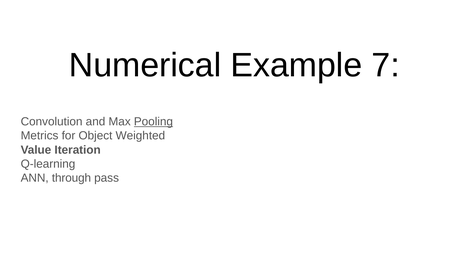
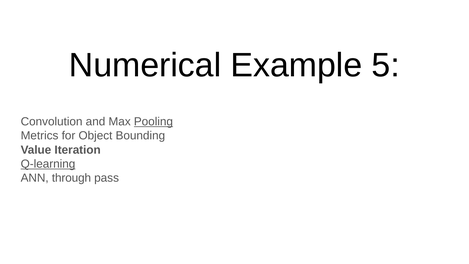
7: 7 -> 5 (386, 65)
Weighted: Weighted -> Bounding (140, 136)
Q-learning underline: none -> present (48, 164)
